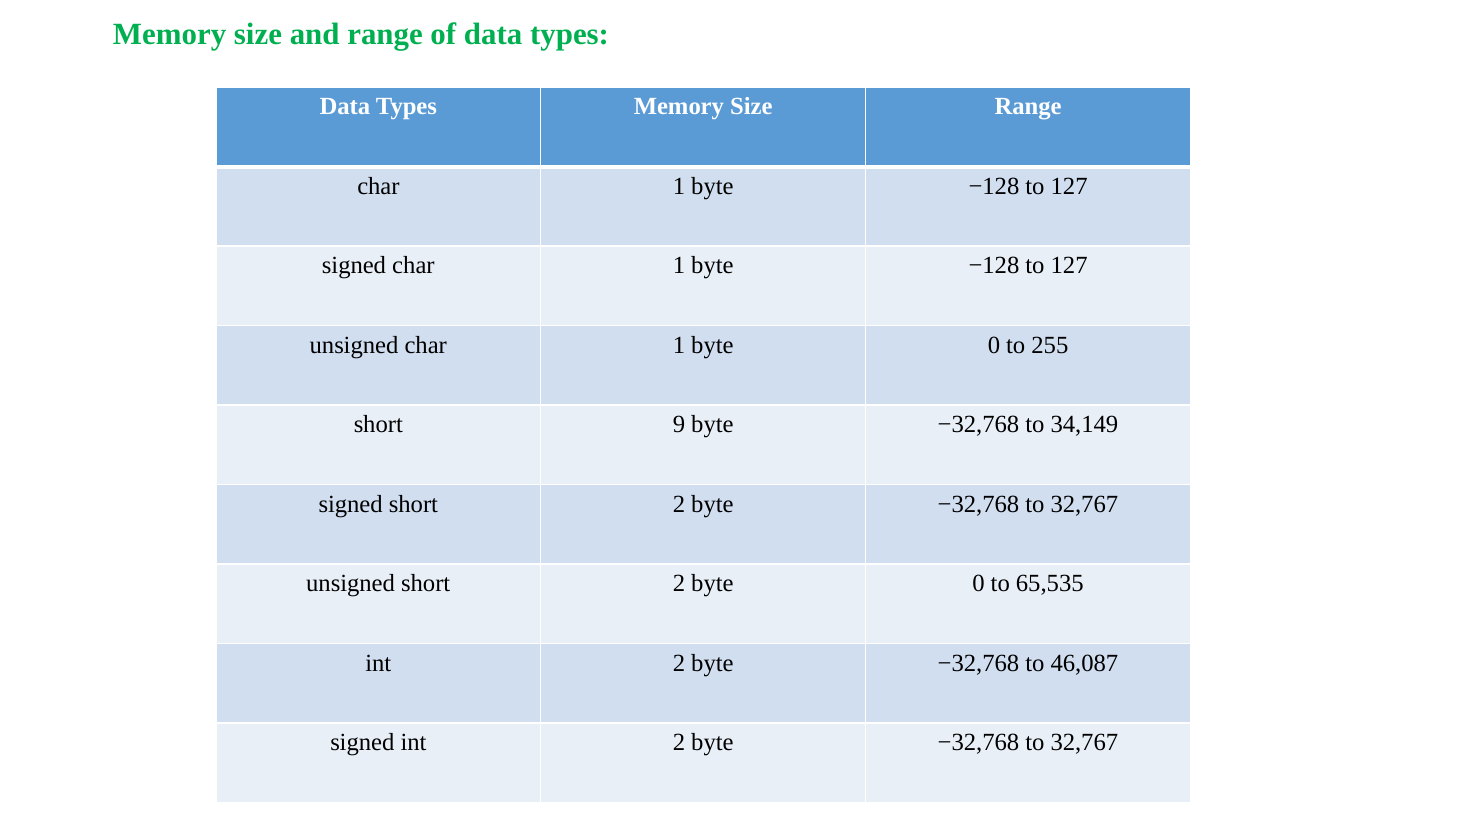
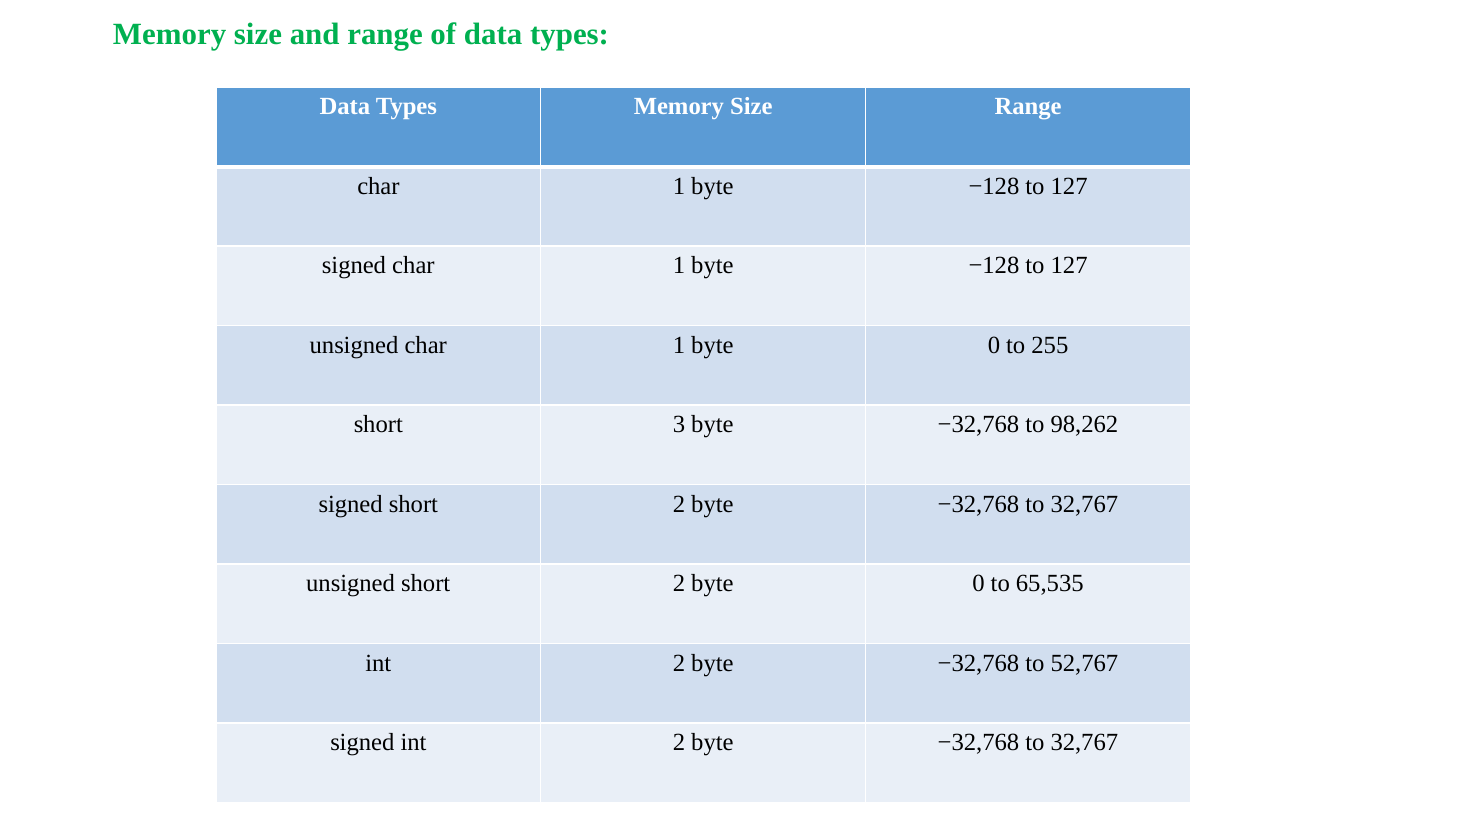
9: 9 -> 3 (679, 425)
34,149: 34,149 -> 98,262 (1084, 425)
46,087: 46,087 -> 52,767 (1084, 664)
